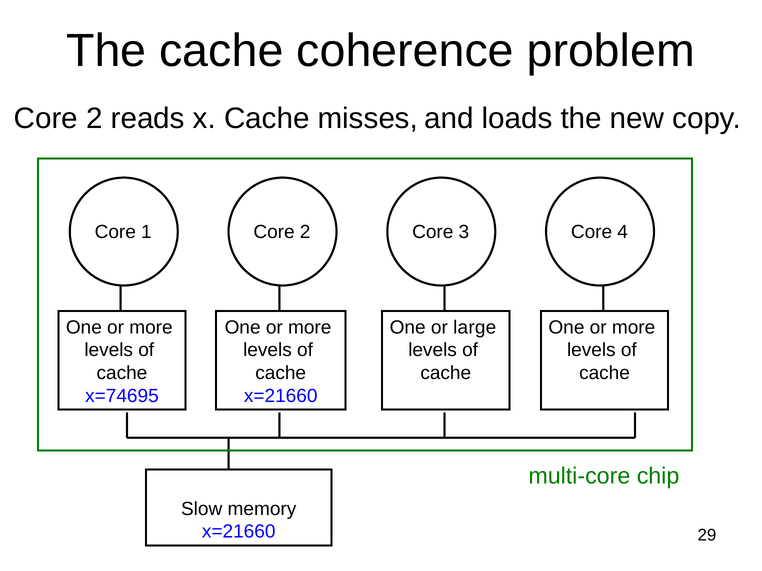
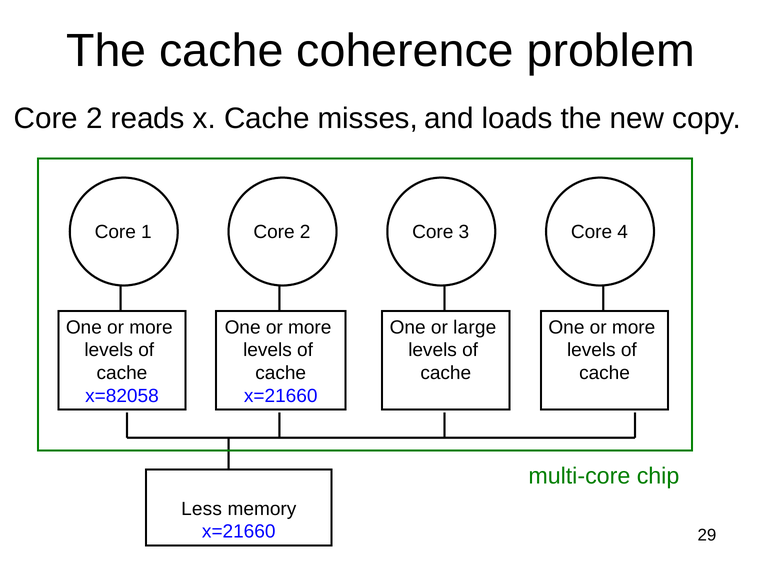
x=74695: x=74695 -> x=82058 (122, 396)
Slow: Slow -> Less (202, 509)
